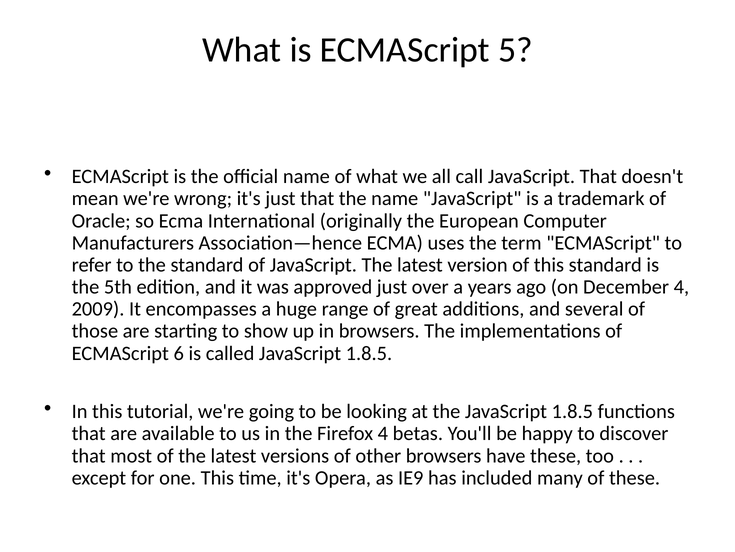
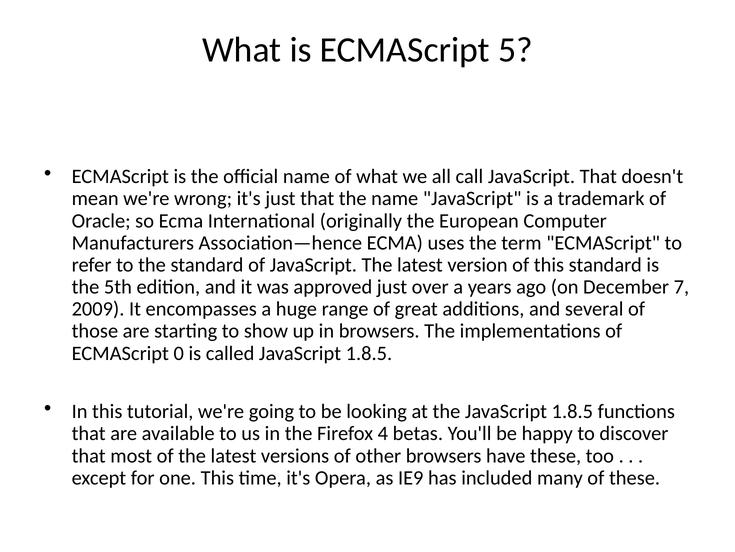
December 4: 4 -> 7 (681, 287)
6: 6 -> 0 (179, 353)
